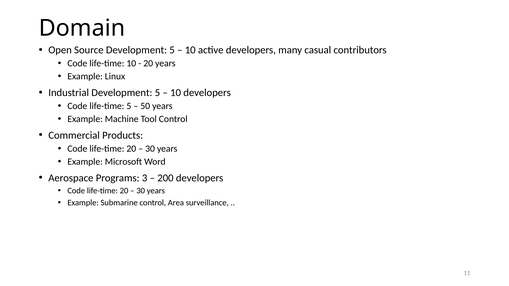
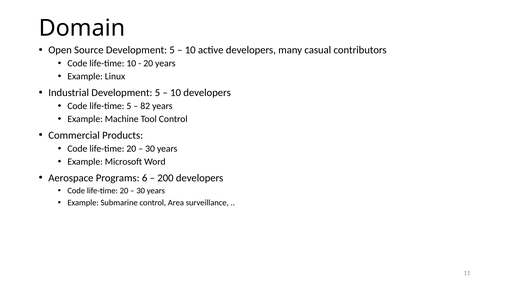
50: 50 -> 82 (145, 106)
3: 3 -> 6 (145, 178)
